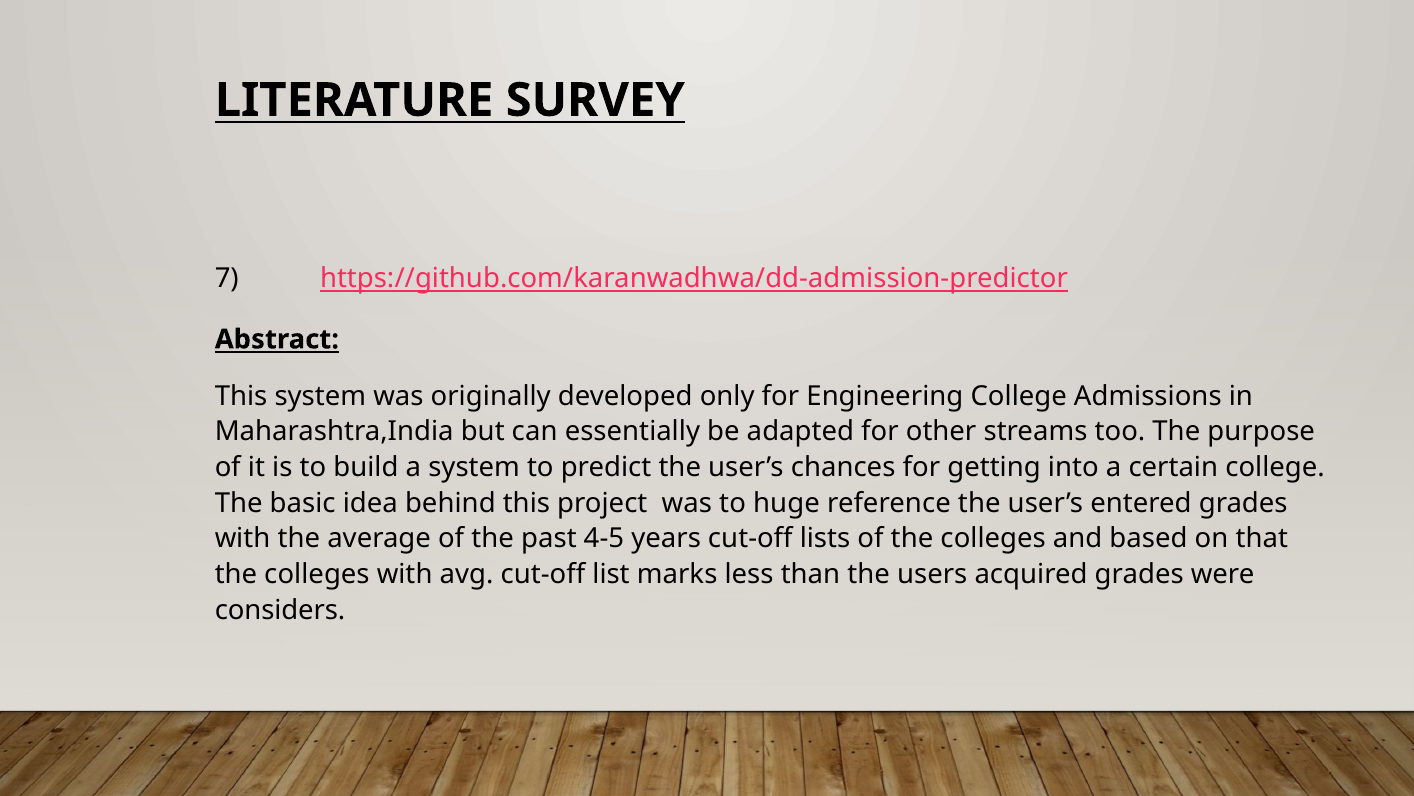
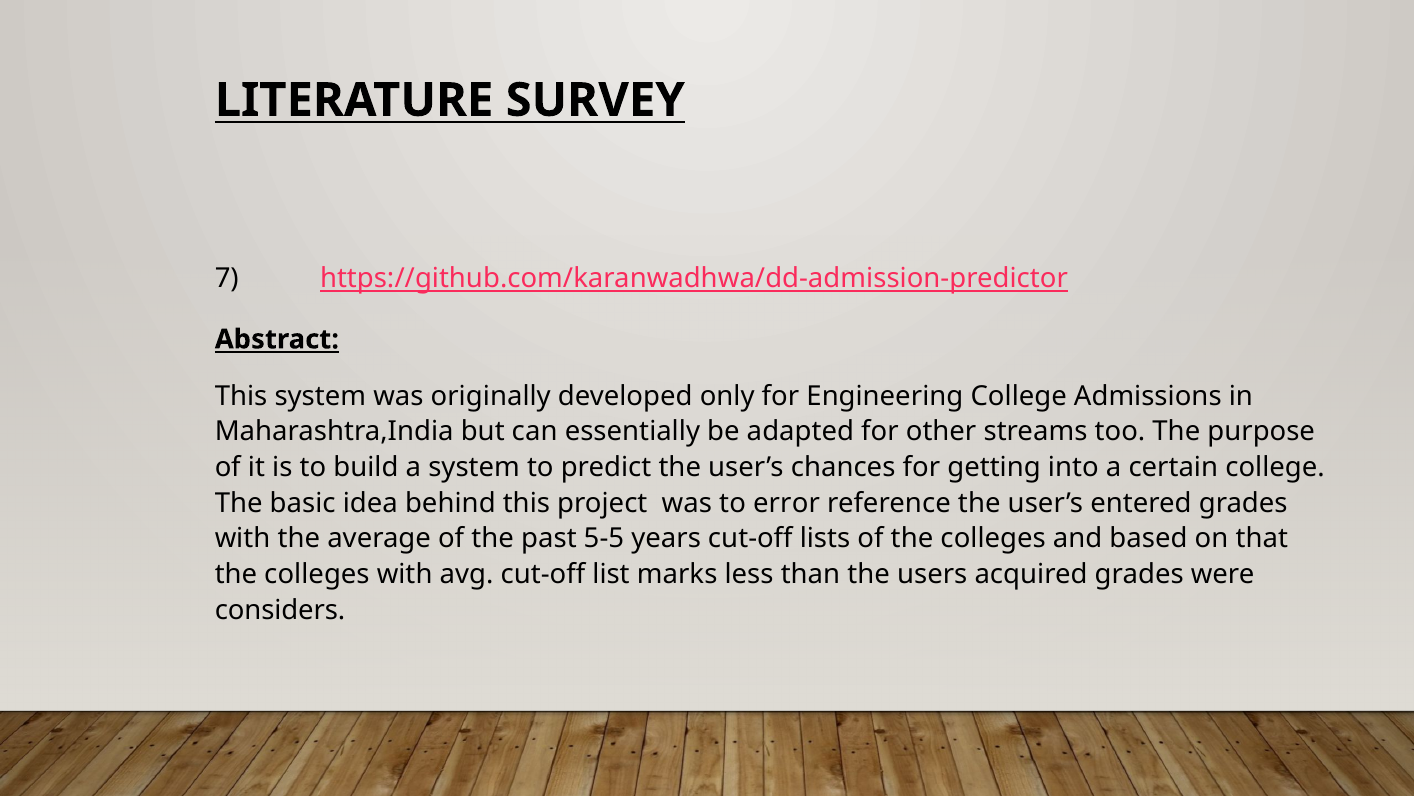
huge: huge -> error (786, 503)
4-5: 4-5 -> 5-5 (604, 538)
